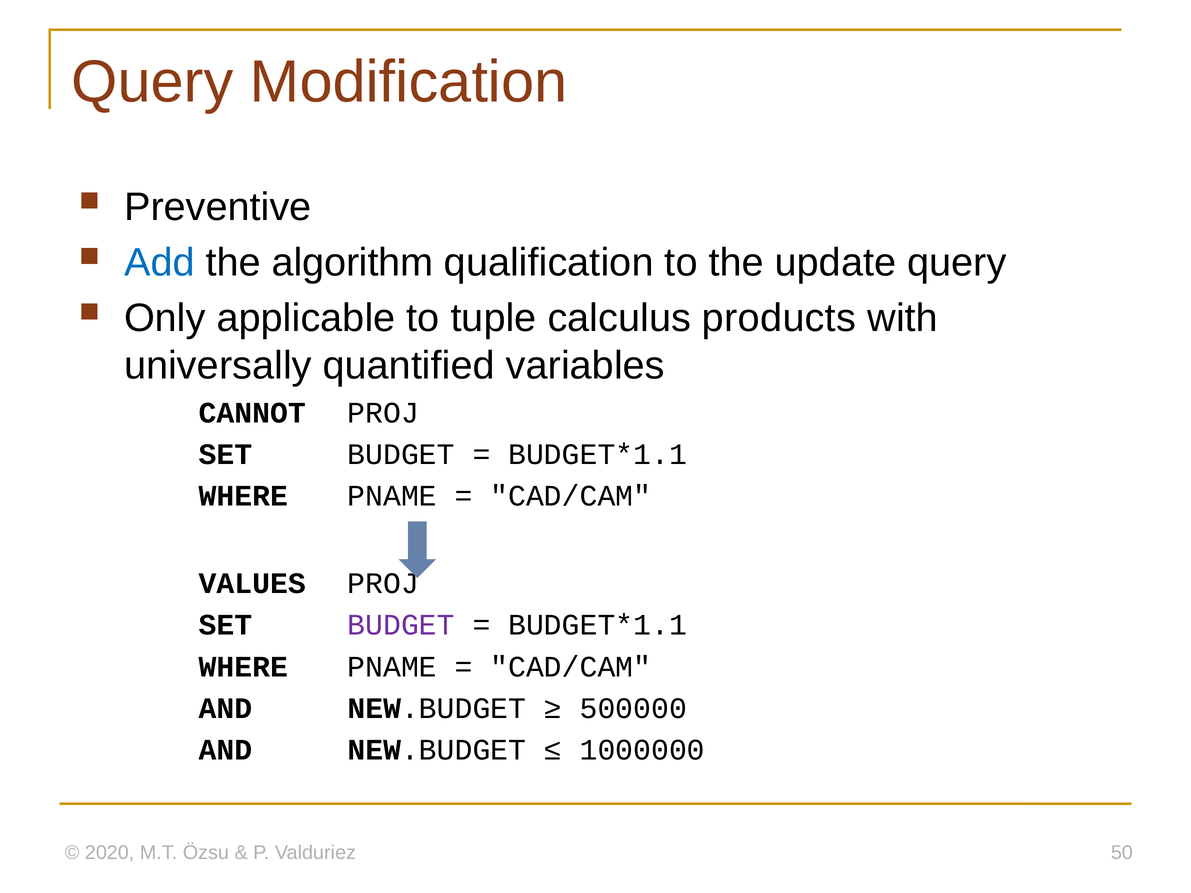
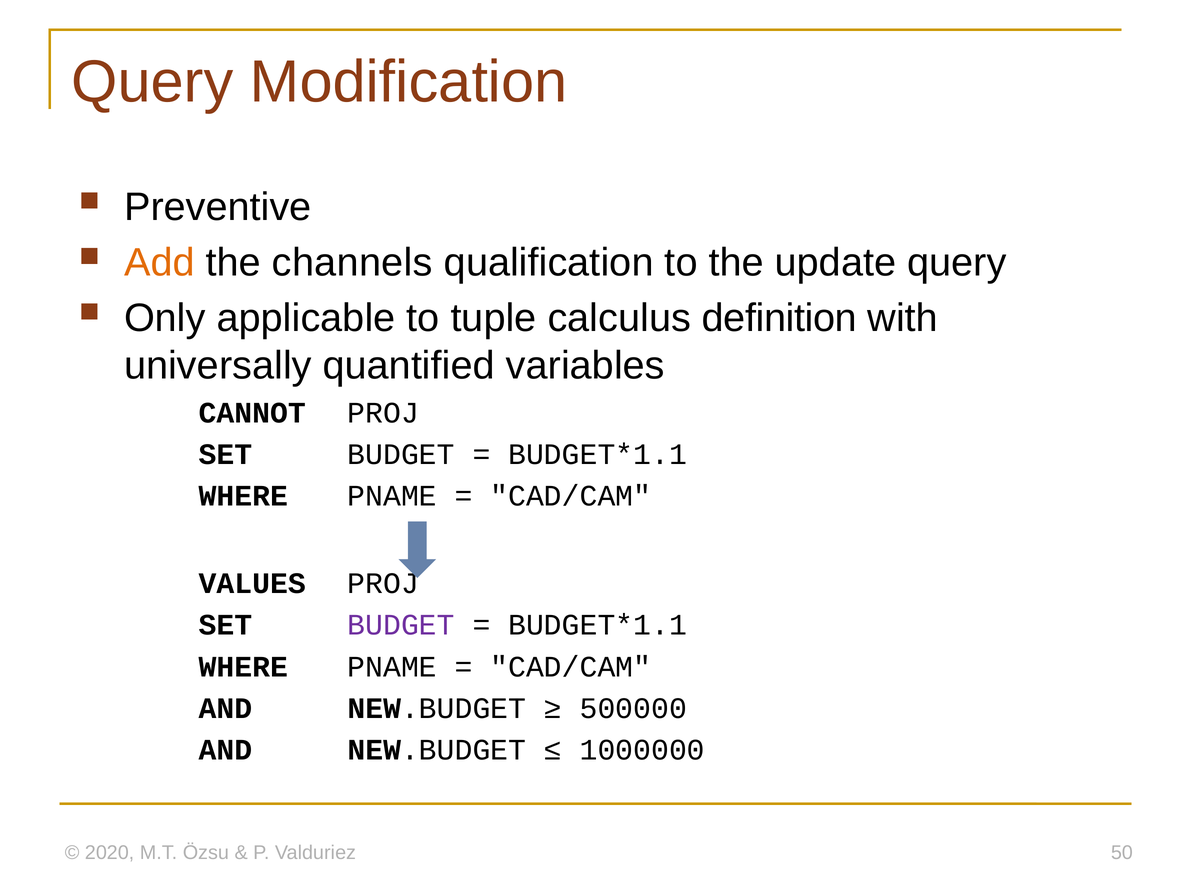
Add colour: blue -> orange (159, 263)
algorithm: algorithm -> channels (352, 263)
products: products -> definition (779, 318)
